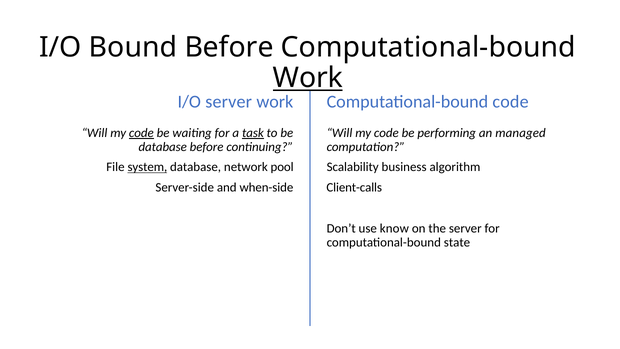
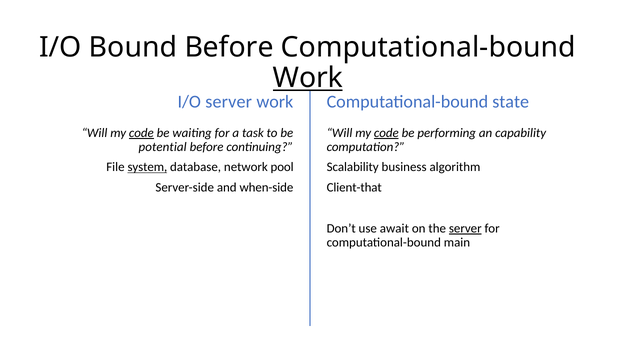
Computational-bound code: code -> state (511, 102)
task underline: present -> none (253, 133)
code underline: none -> present (386, 133)
managed: managed -> capability (521, 133)
database: database -> potential (163, 147)
Client-calls: Client-calls -> Client-that (354, 187)
know: know -> await (394, 228)
server underline: none -> present (465, 228)
state: state -> main (457, 242)
